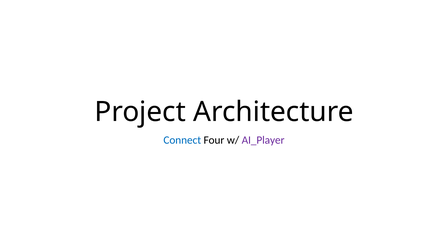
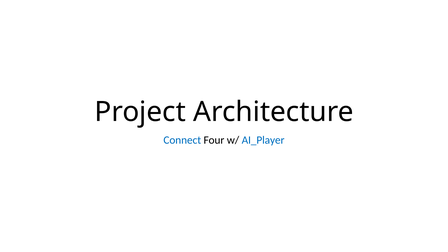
AI_Player colour: purple -> blue (263, 140)
